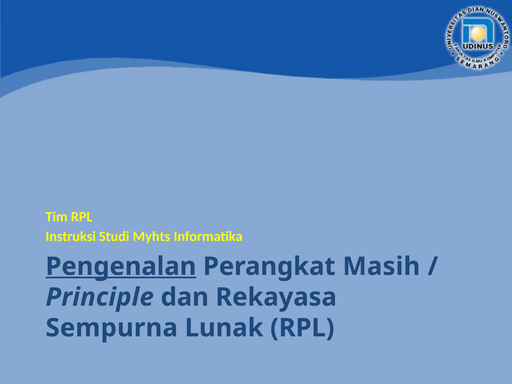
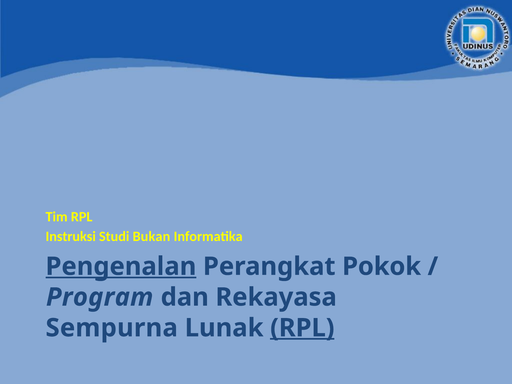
Myhts: Myhts -> Bukan (151, 237)
Masih: Masih -> Pokok (382, 266)
Principle: Principle -> Program (100, 297)
RPL underline: none -> present (302, 328)
